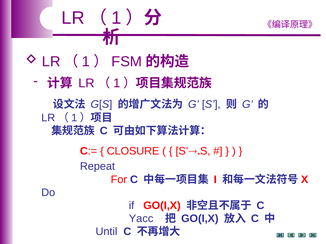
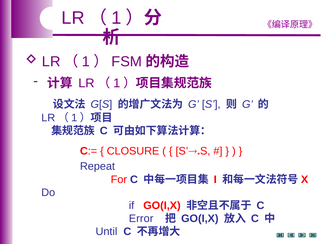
Yacc: Yacc -> Error (141, 219)
